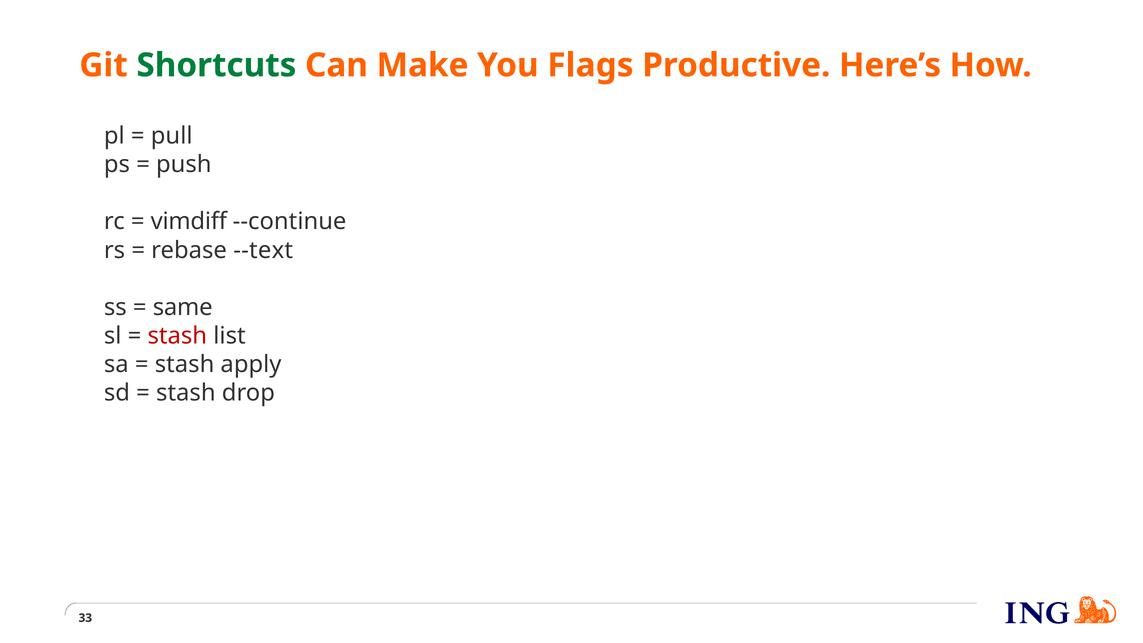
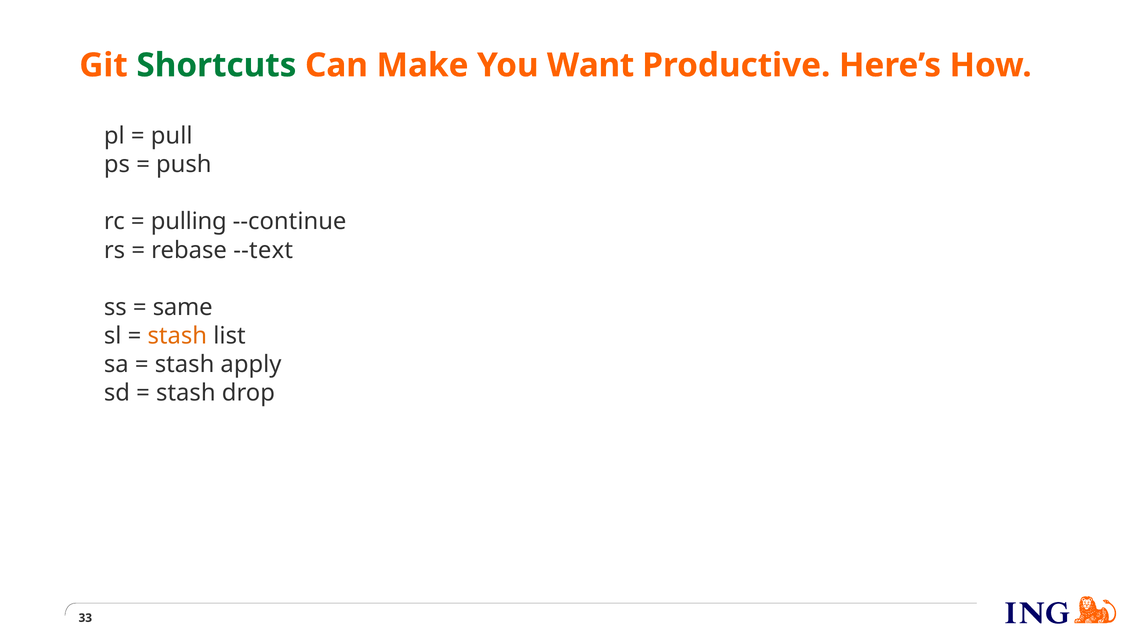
Flags: Flags -> Want (591, 65)
vimdiff: vimdiff -> pulling (189, 222)
stash colour: red -> orange (177, 336)
